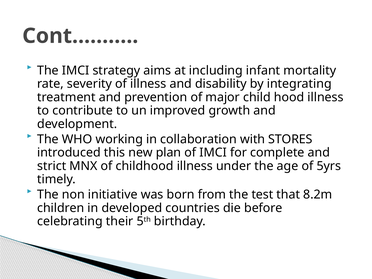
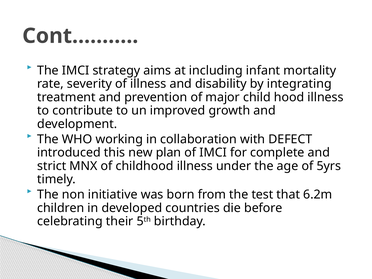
STORES: STORES -> DEFECT (290, 139)
8.2m: 8.2m -> 6.2m (318, 195)
